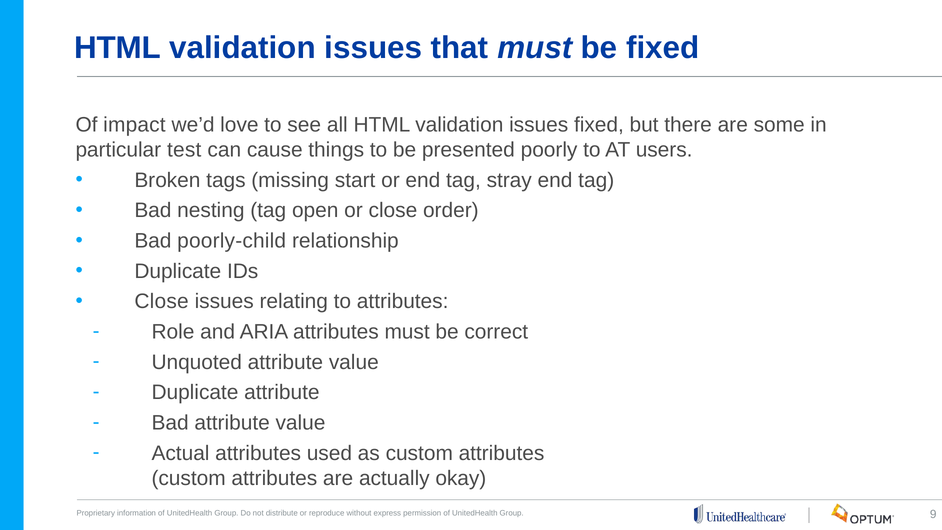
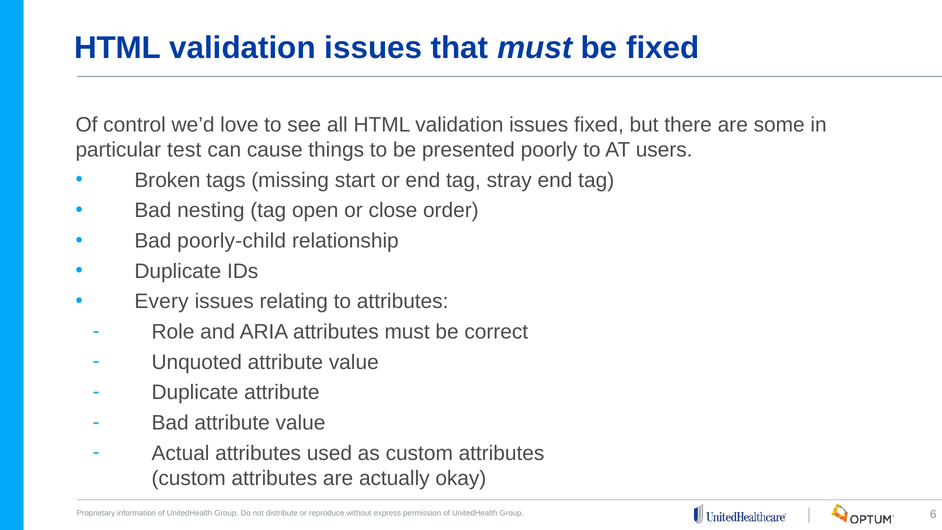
impact: impact -> control (135, 125)
Close: Close -> Every (162, 301)
9: 9 -> 6 (933, 514)
